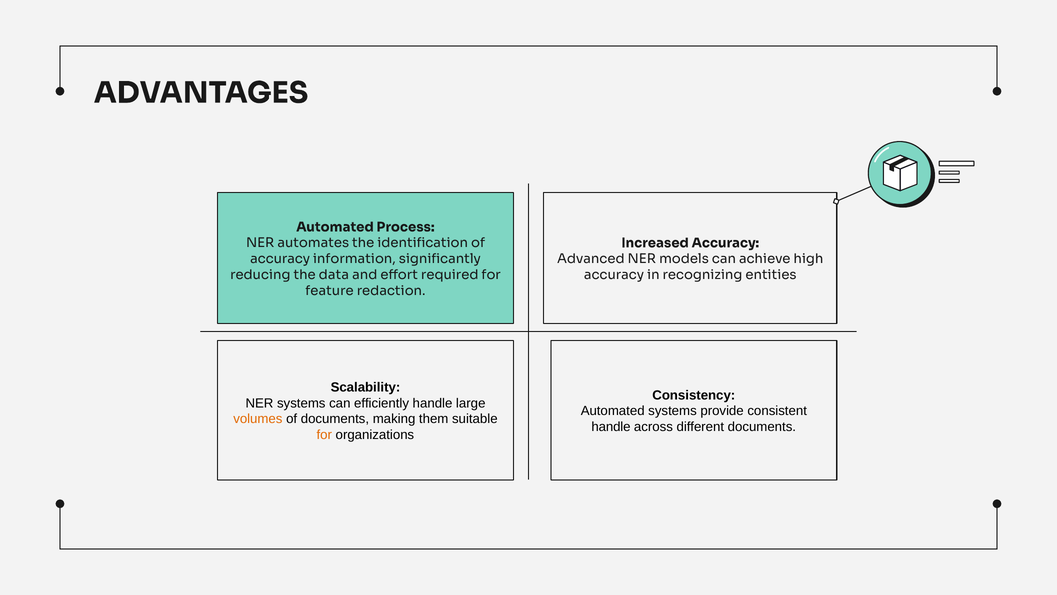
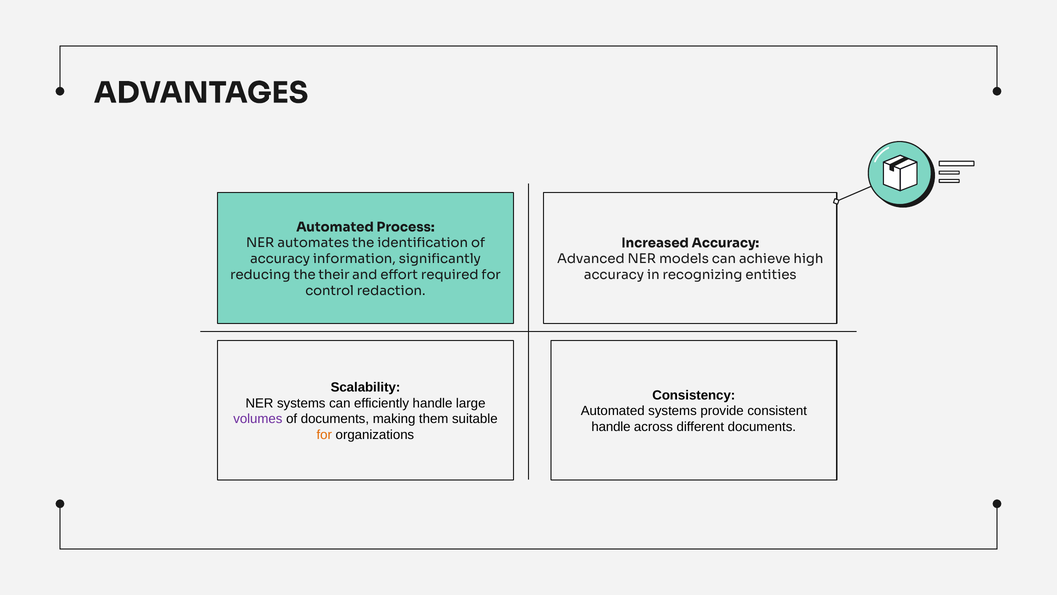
data: data -> their (334, 275)
feature: feature -> control (330, 290)
volumes colour: orange -> purple (258, 419)
